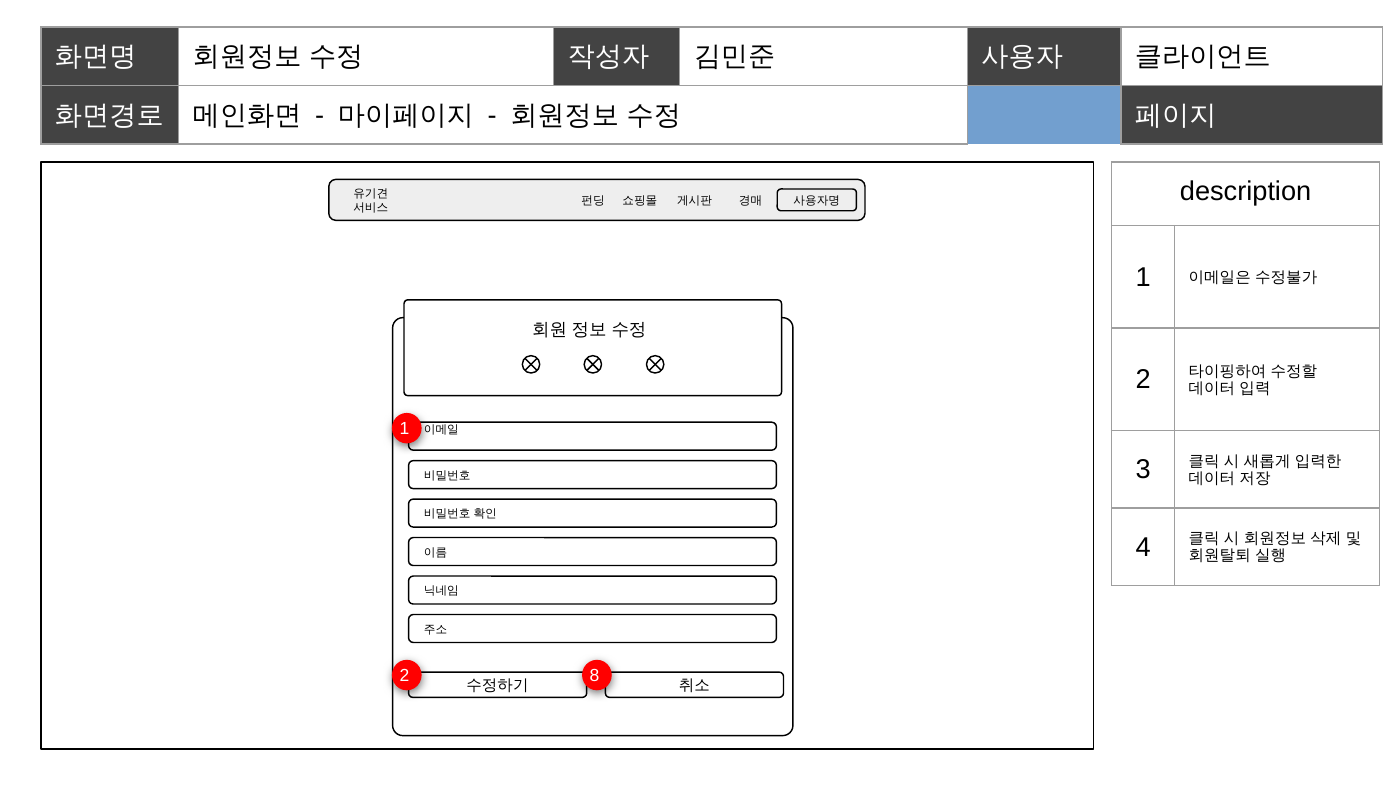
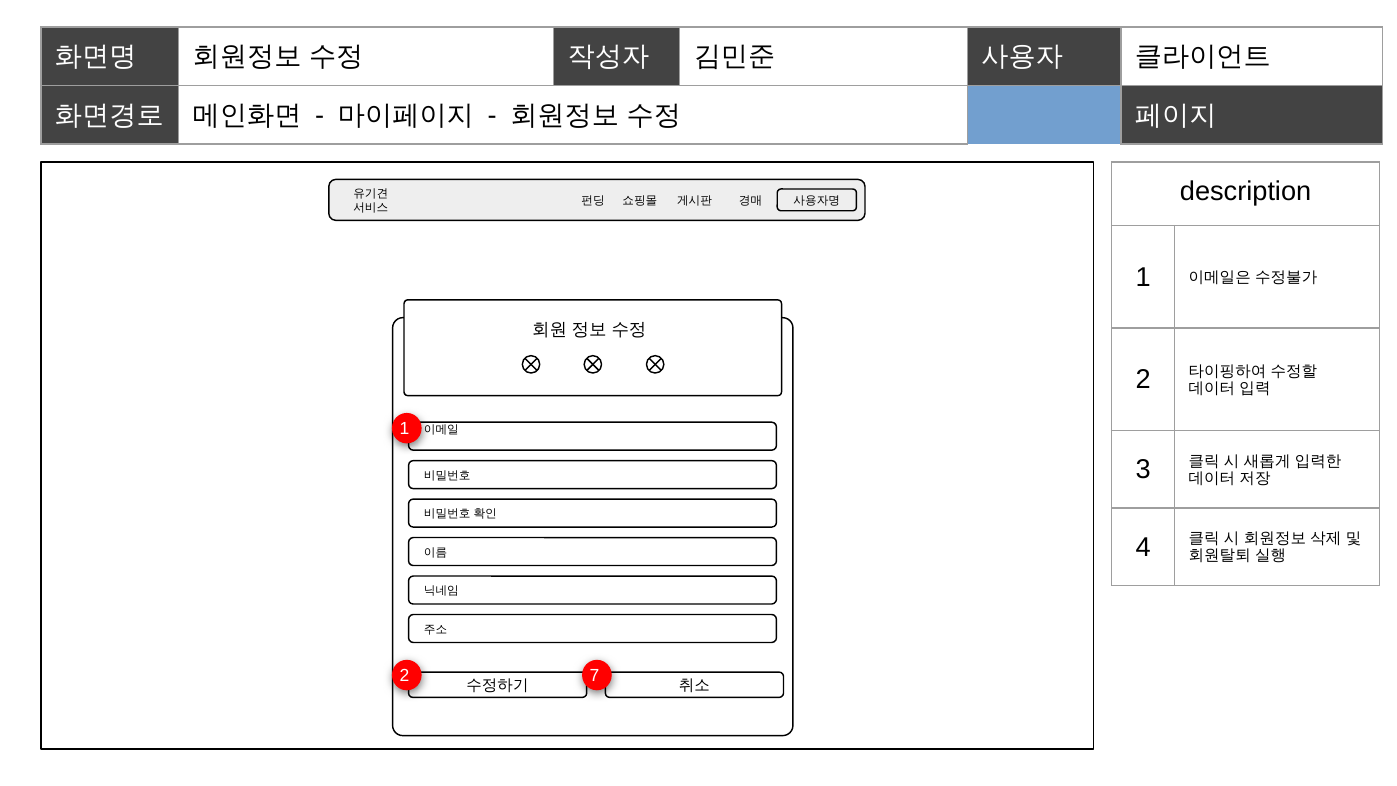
8: 8 -> 7 (595, 676)
